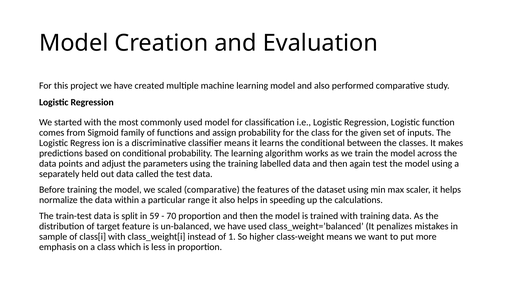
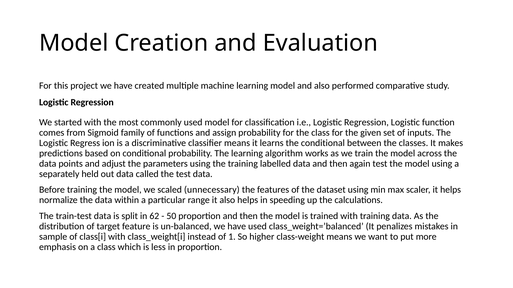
scaled comparative: comparative -> unnecessary (212, 190)
59: 59 -> 62 (154, 216)
70: 70 -> 50 (171, 216)
